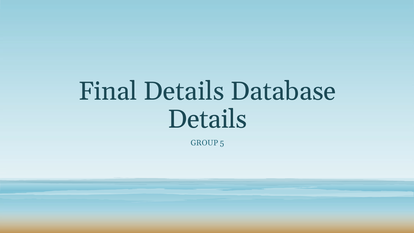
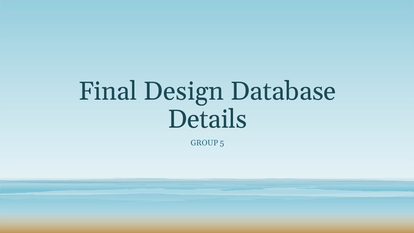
Final Details: Details -> Design (184, 91)
